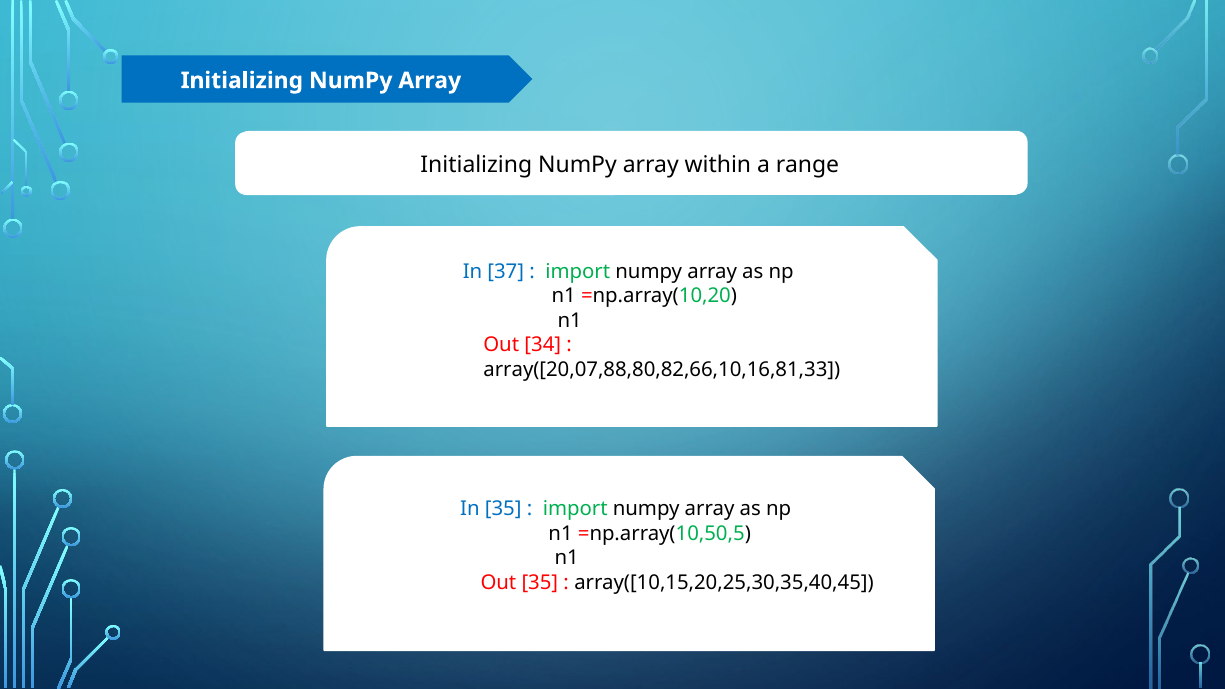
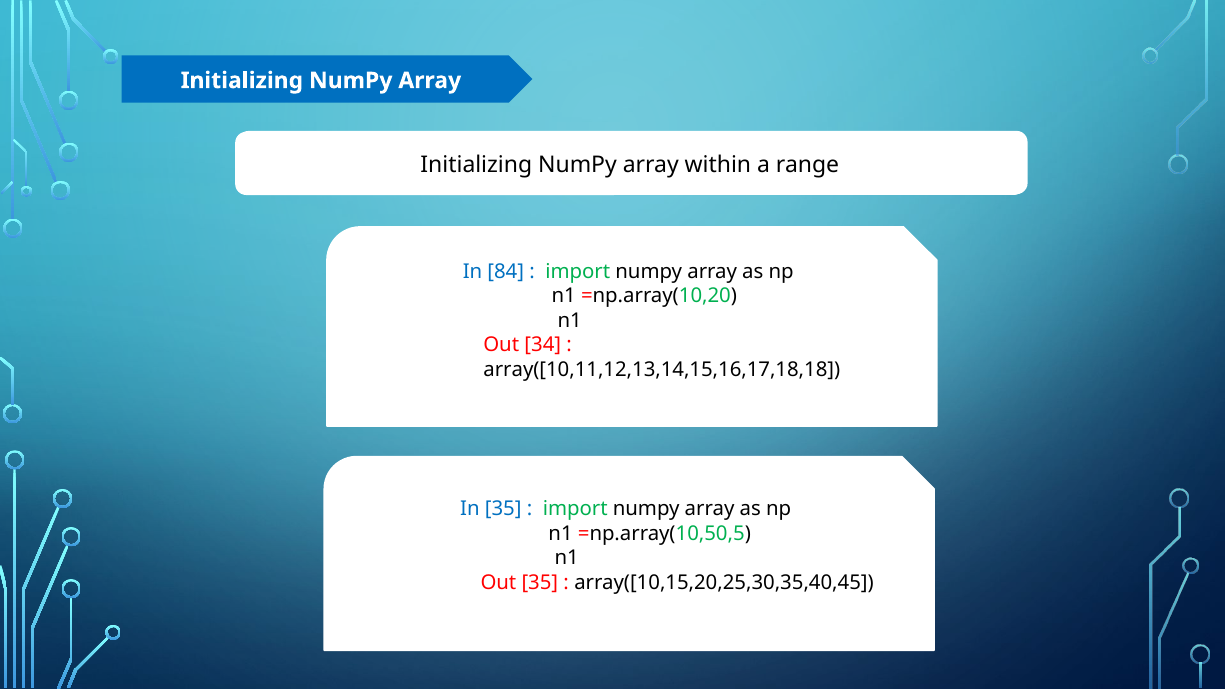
37: 37 -> 84 (506, 272)
array([20,07,88,80,82,66,10,16,81,33: array([20,07,88,80,82,66,10,16,81,33 -> array([10,11,12,13,14,15,16,17,18,18 (662, 370)
